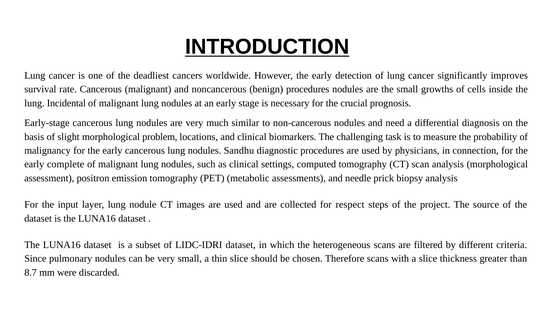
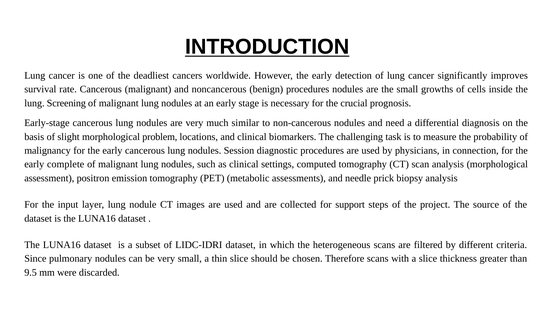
Incidental: Incidental -> Screening (66, 103)
Sandhu: Sandhu -> Session (239, 150)
respect: respect -> support (350, 204)
8.7: 8.7 -> 9.5 (31, 272)
